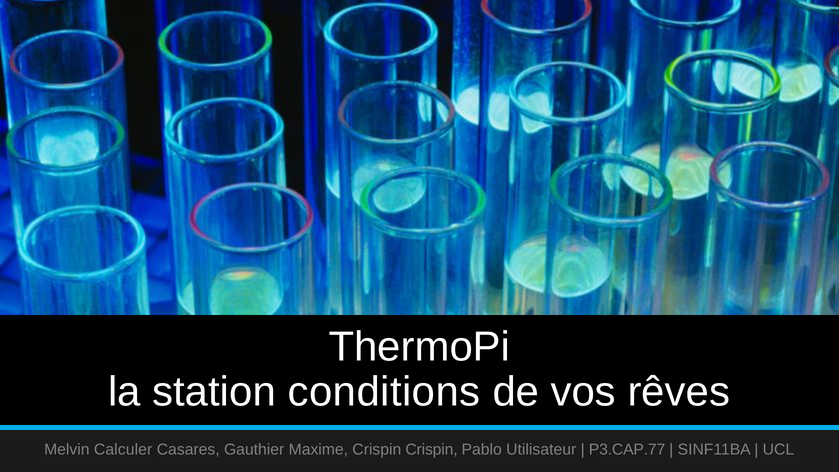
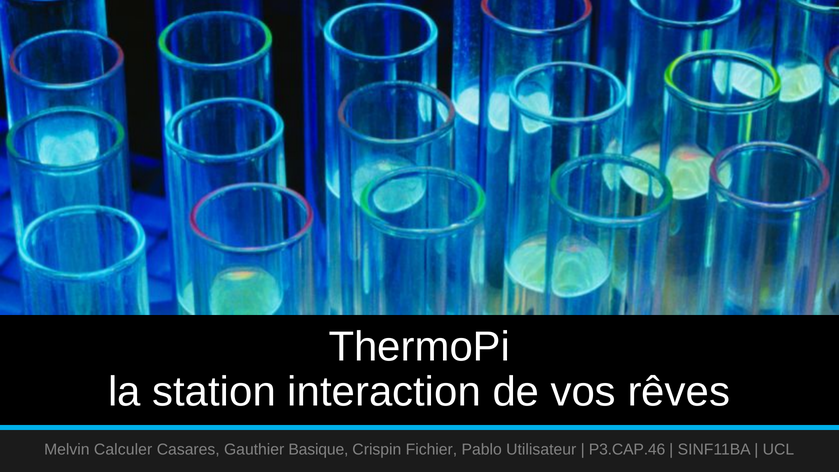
conditions: conditions -> interaction (384, 392)
Maxime: Maxime -> Basique (318, 449)
Crispin Crispin: Crispin -> Fichier (431, 449)
P3.CAP.77: P3.CAP.77 -> P3.CAP.46 (627, 449)
